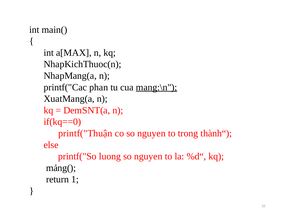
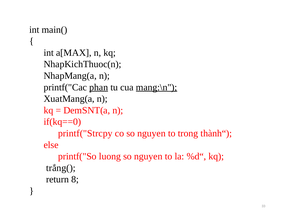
phan underline: none -> present (99, 87)
printf("Thuận: printf("Thuận -> printf("Strcpy (85, 133)
mảng(: mảng( -> trắng( (61, 168)
1: 1 -> 8 (75, 179)
